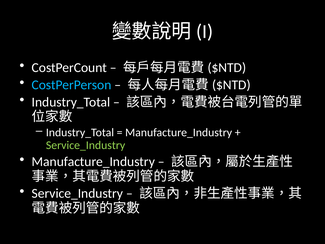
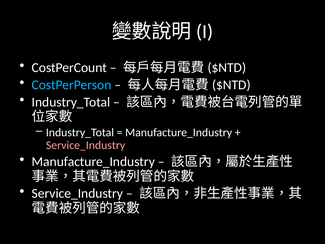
Service_Industry colour: light green -> pink (86, 145)
